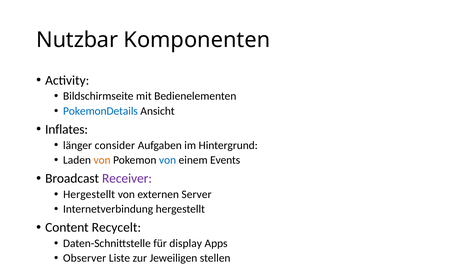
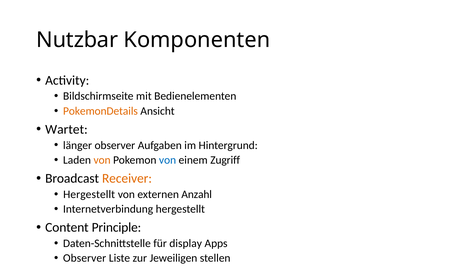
PokemonDetails colour: blue -> orange (100, 111)
Inflates: Inflates -> Wartet (66, 129)
länger consider: consider -> observer (115, 145)
Events: Events -> Zugriff (225, 160)
Receiver colour: purple -> orange (127, 178)
Server: Server -> Anzahl (197, 194)
Recycelt: Recycelt -> Principle (116, 227)
